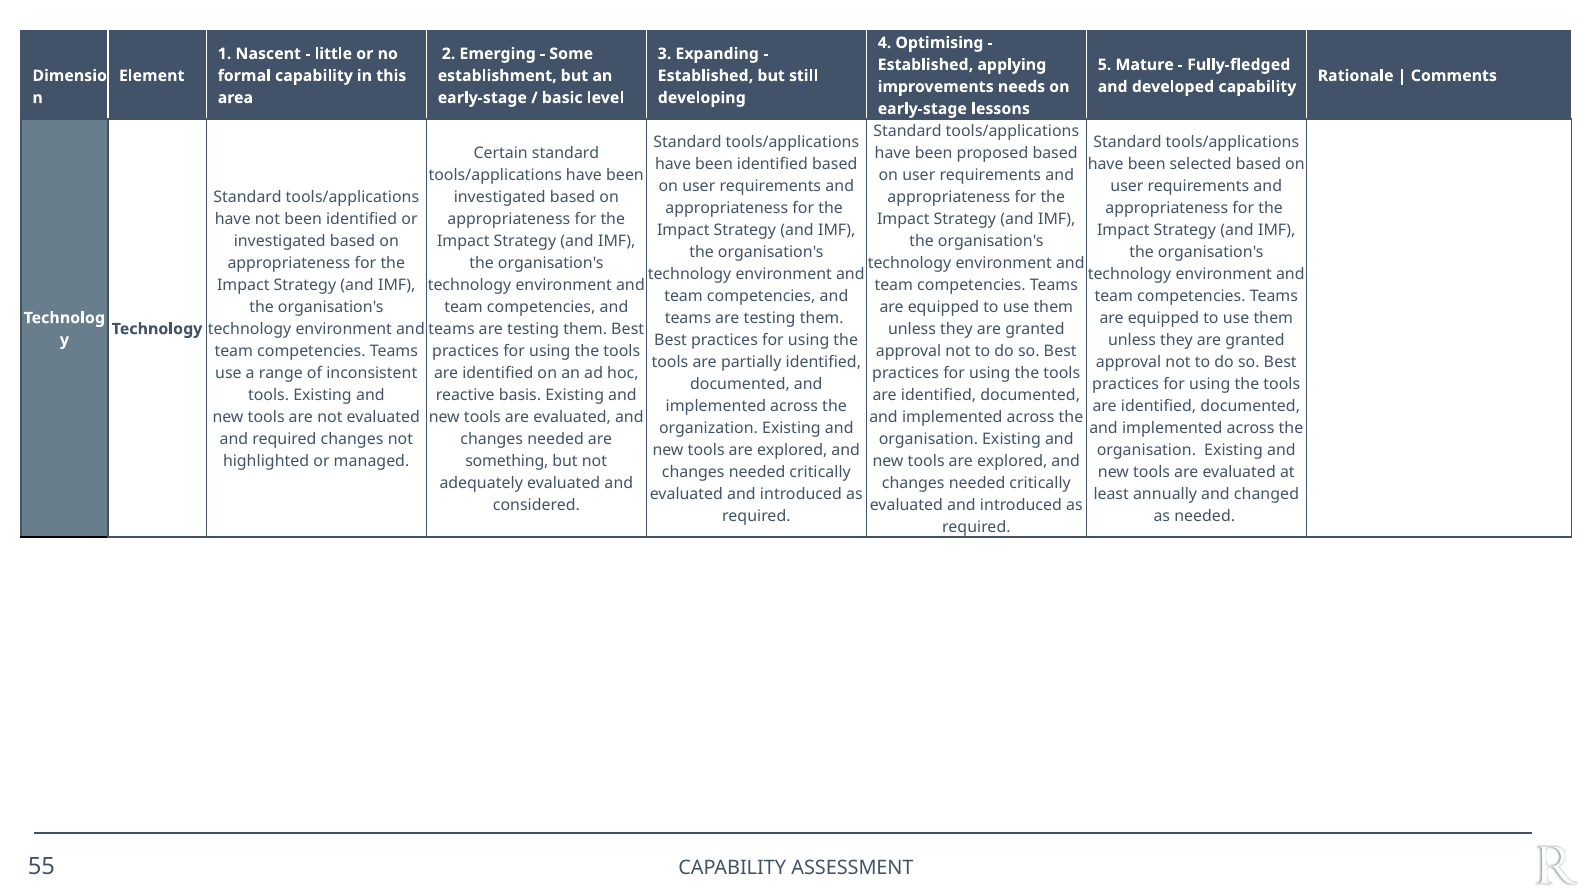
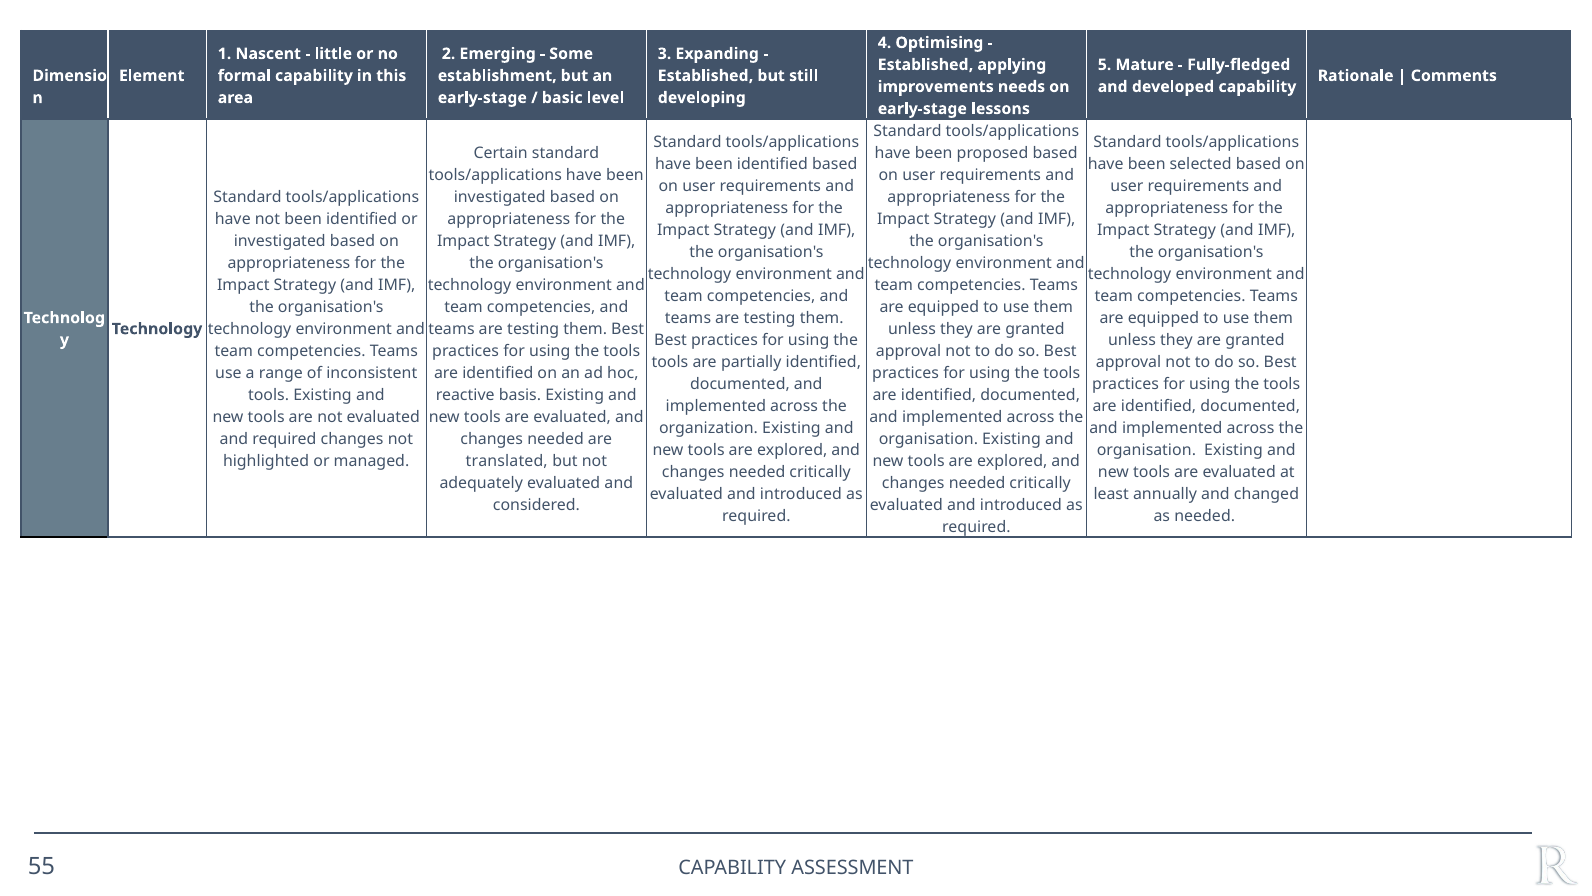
something: something -> translated (507, 461)
